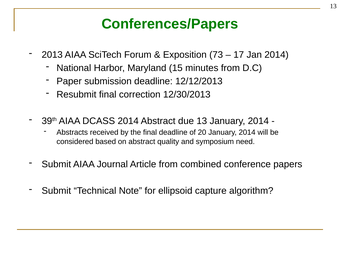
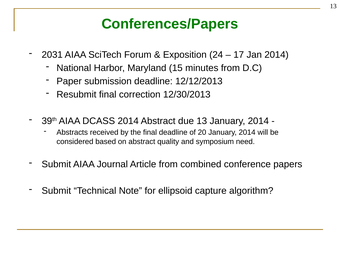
2013: 2013 -> 2031 (52, 55)
73: 73 -> 24 (216, 55)
